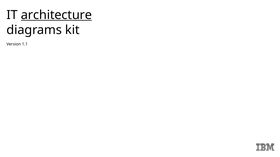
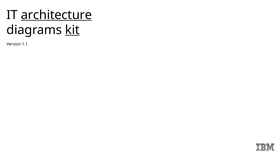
kit underline: none -> present (72, 30)
